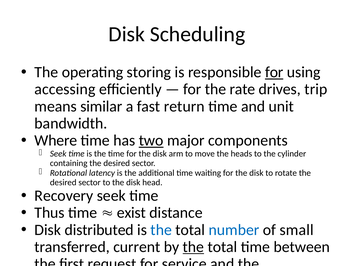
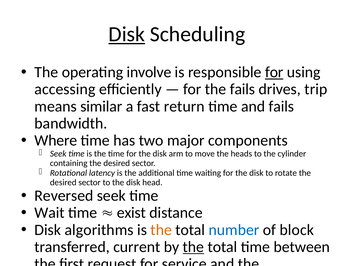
Disk underline: none -> present (127, 34)
storing: storing -> involve (149, 72)
the rate: rate -> fails (242, 89)
and unit: unit -> fails (281, 106)
two underline: present -> none (151, 140)
Recovery: Recovery -> Reversed (64, 195)
Thus: Thus -> Wait (50, 212)
distributed: distributed -> algorithms (99, 229)
the colour: blue -> orange (161, 229)
small: small -> block (297, 229)
